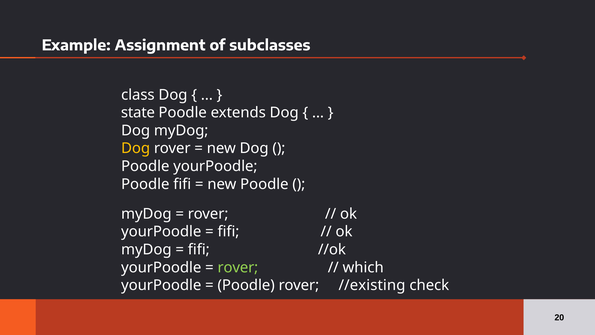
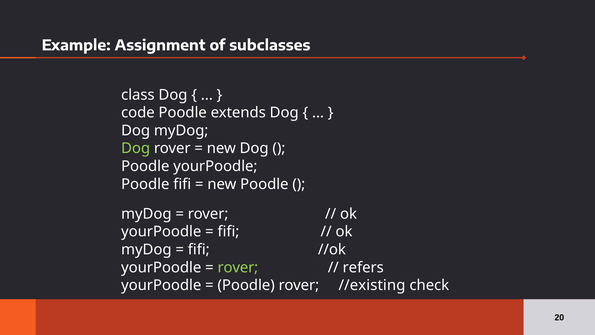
state: state -> code (138, 113)
Dog colour: yellow -> light green (136, 148)
which: which -> refers (363, 267)
